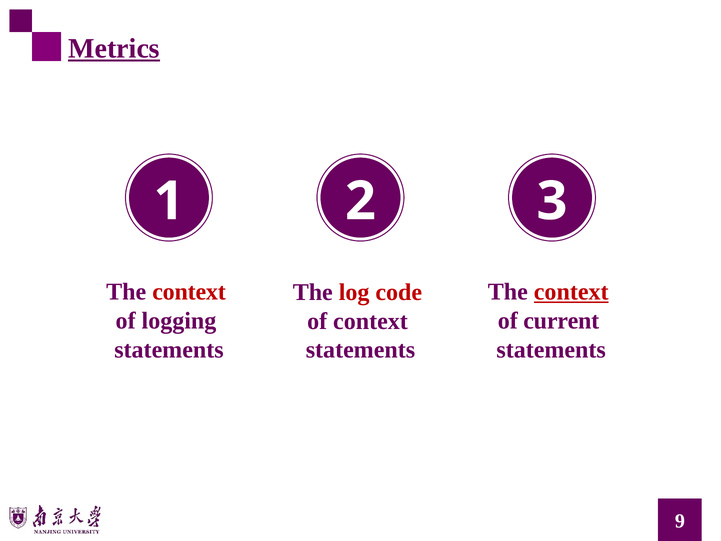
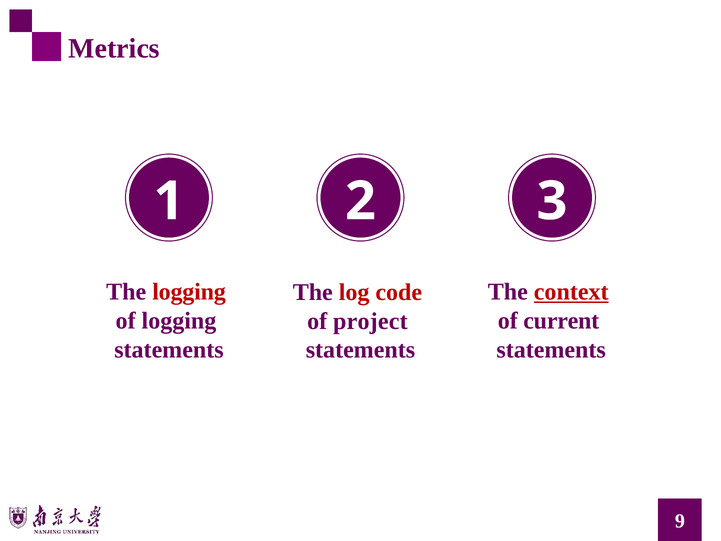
Metrics underline: present -> none (114, 48)
context: context -> logging (189, 292)
of context: context -> project (370, 321)
